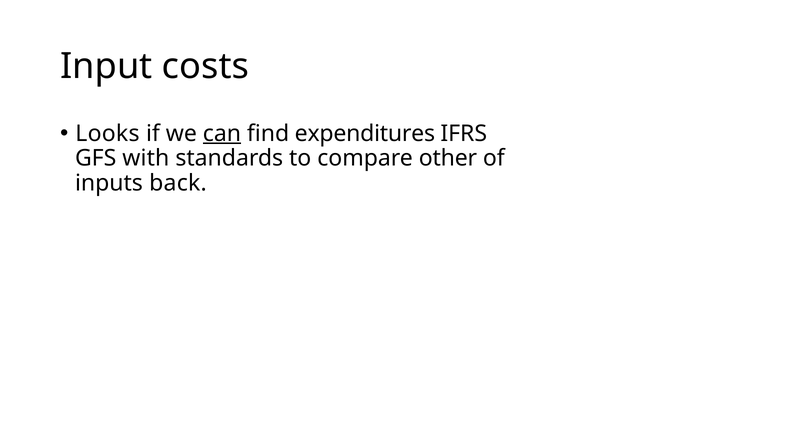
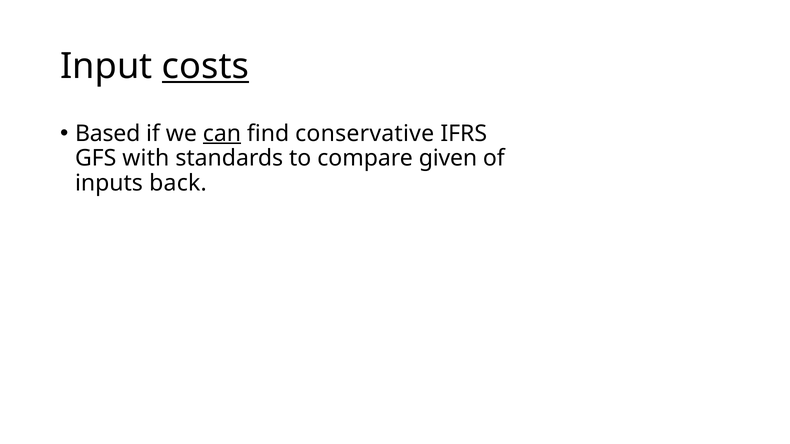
costs underline: none -> present (205, 66)
Looks: Looks -> Based (108, 134)
expenditures: expenditures -> conservative (365, 134)
other: other -> given (448, 158)
